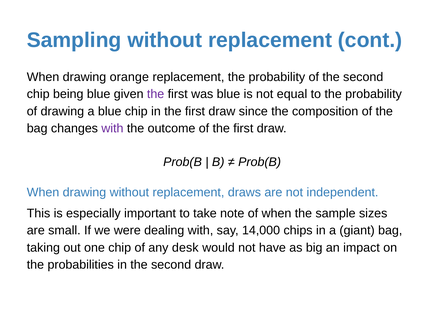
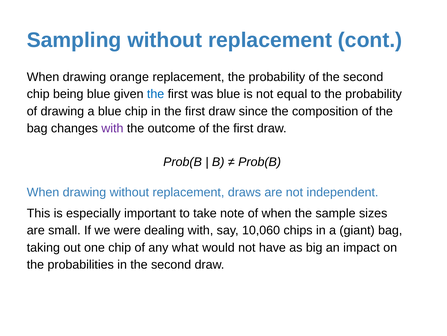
the colour: purple -> blue (156, 94)
14,000: 14,000 -> 10,060 (261, 230)
desk: desk -> what (185, 247)
